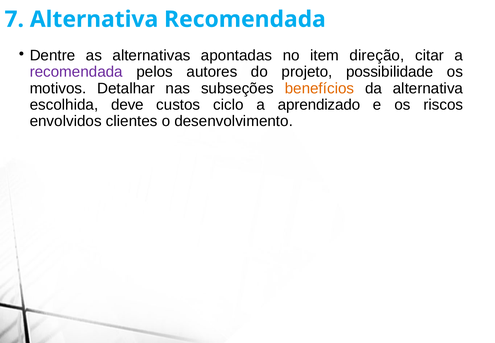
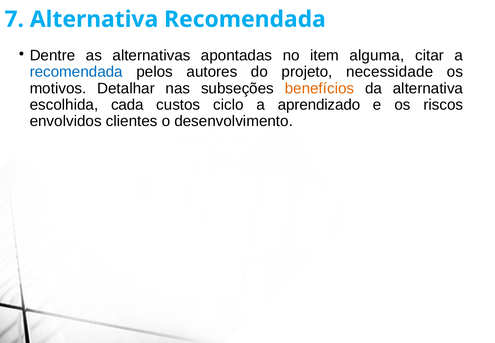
direção: direção -> alguma (377, 55)
recomendada colour: purple -> blue (76, 72)
possibilidade: possibilidade -> necessidade (390, 72)
deve: deve -> cada (127, 105)
